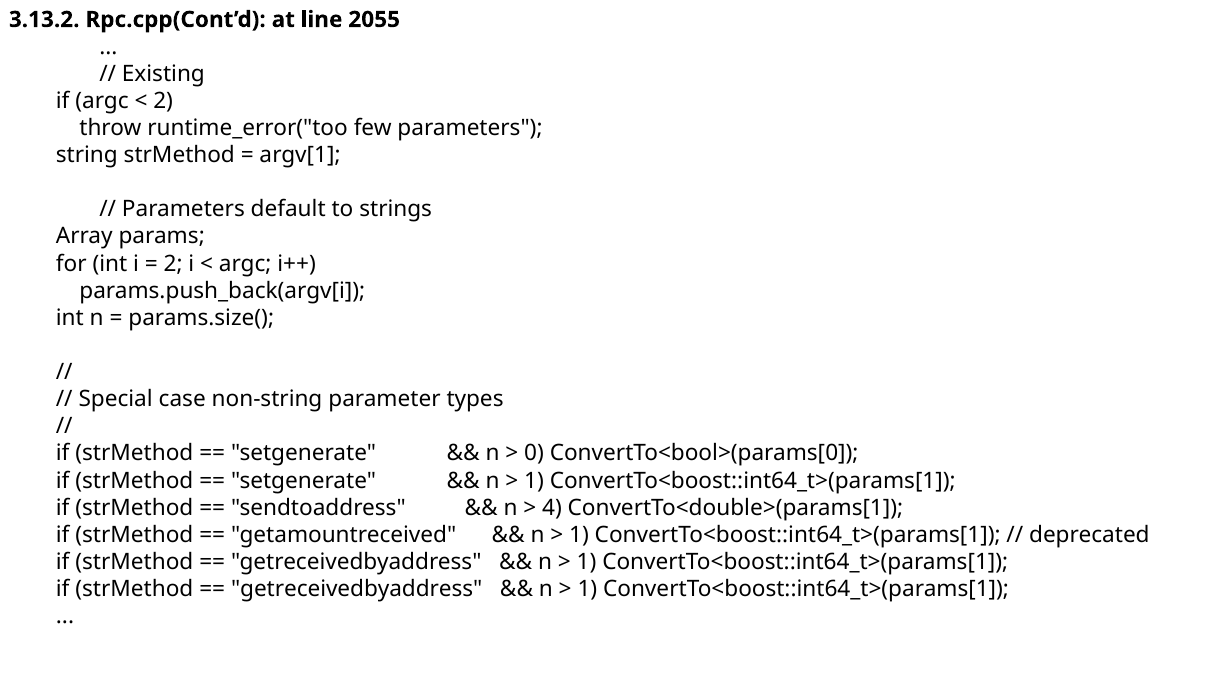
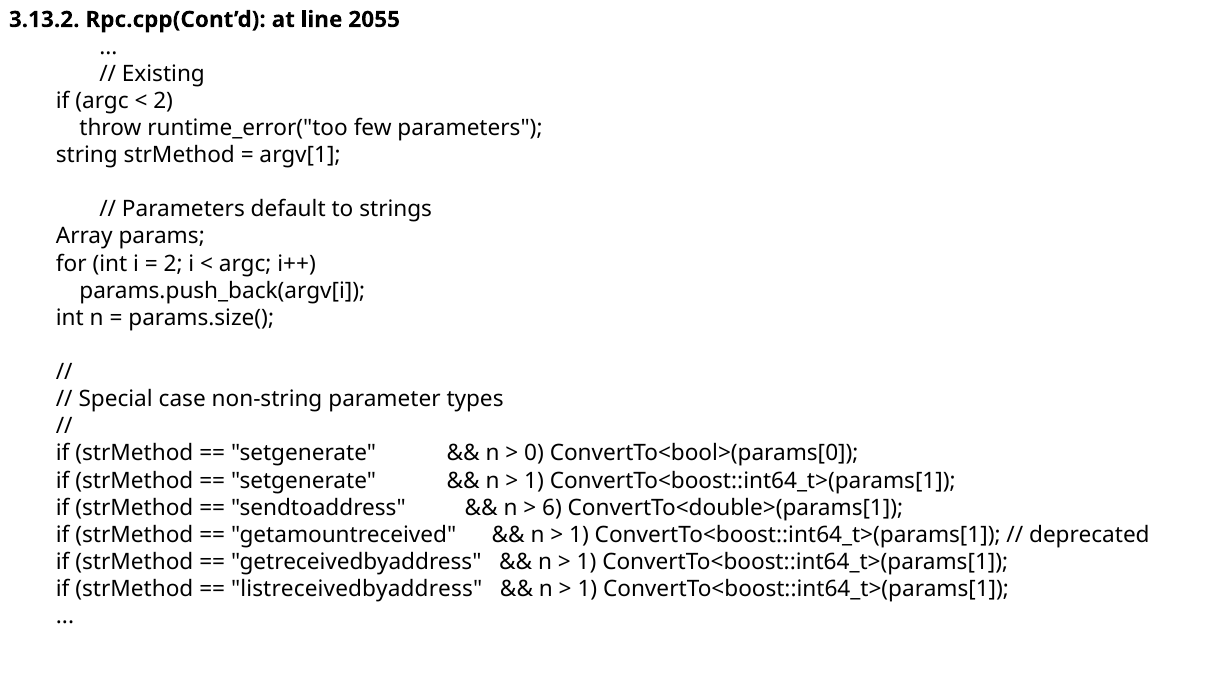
4: 4 -> 6 (552, 508)
getreceivedbyaddress: getreceivedbyaddress -> listreceivedbyaddress (357, 589)
